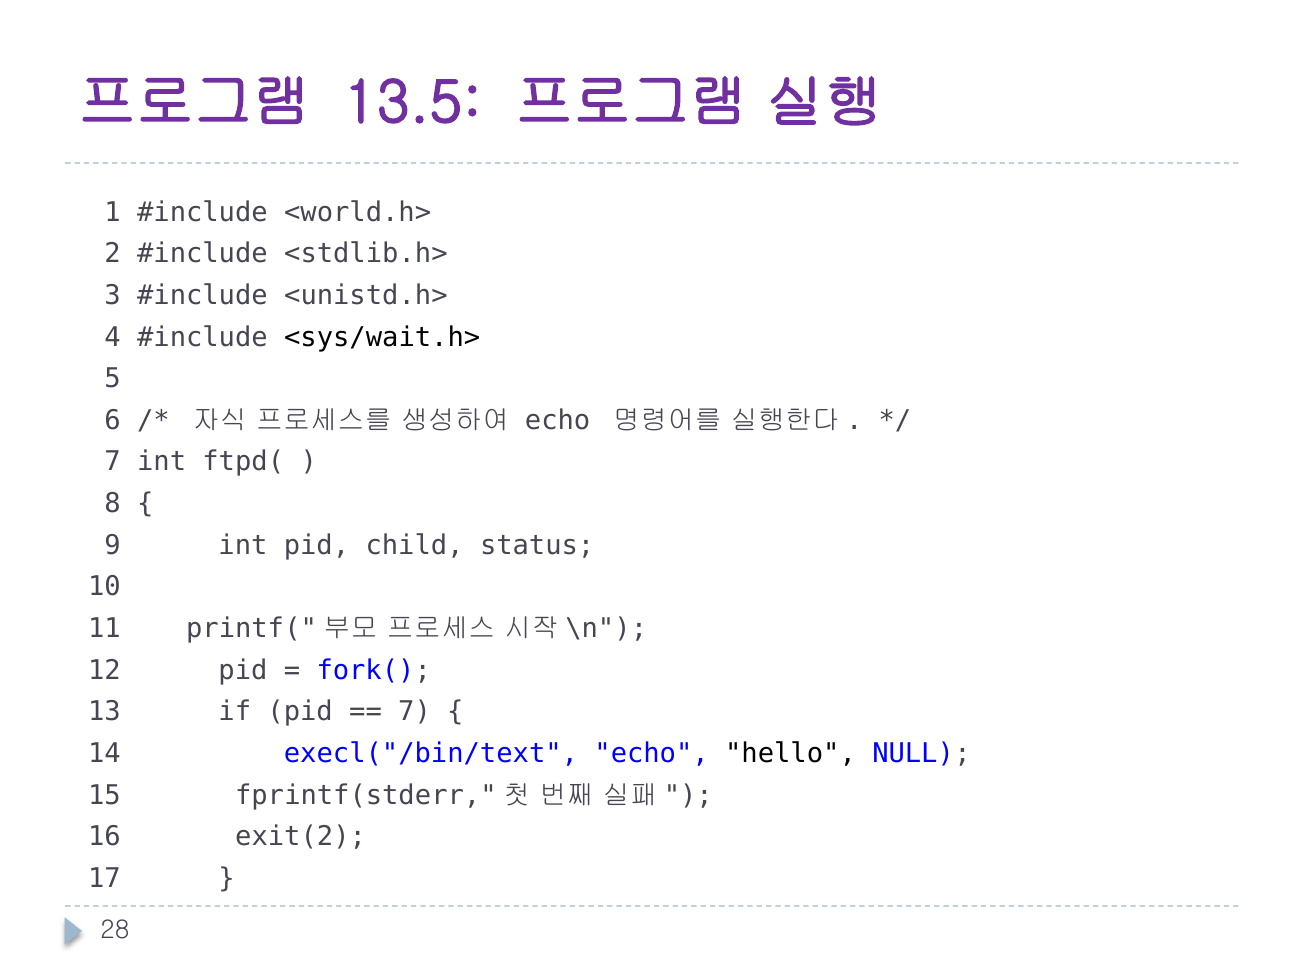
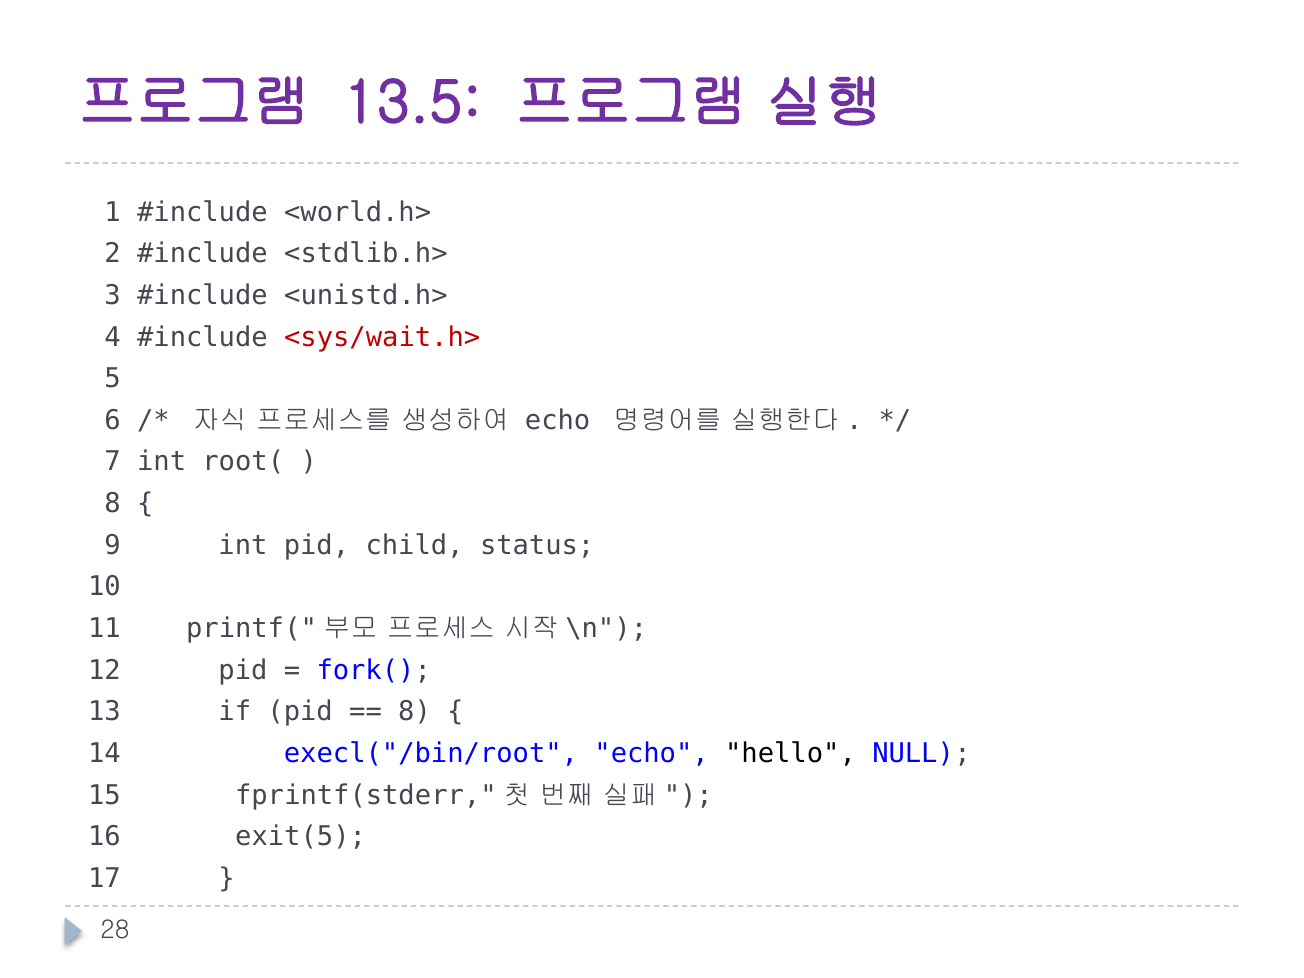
<sys/wait.h> colour: black -> red (382, 337)
ftpd(: ftpd( -> root( (243, 462)
7: 7 -> 8 (415, 712)
execl("/bin/text: execl("/bin/text -> execl("/bin/root (431, 753)
exit(2: exit(2 -> exit(5 (301, 837)
